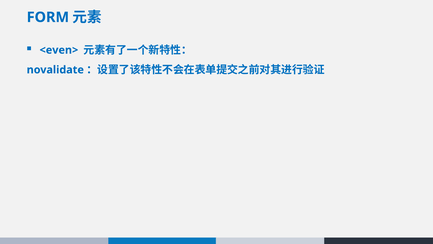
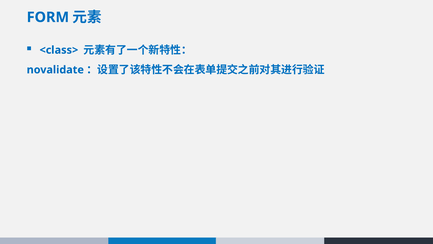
<even>: <even> -> <class> (59, 50)
